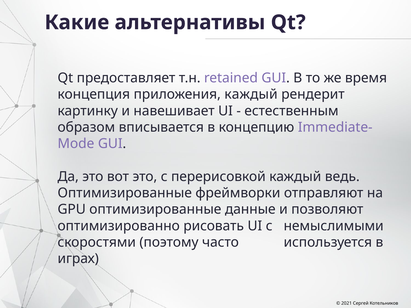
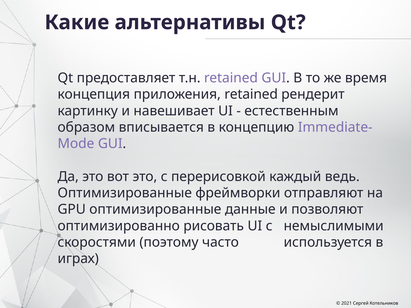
приложения каждый: каждый -> retained (251, 95)
